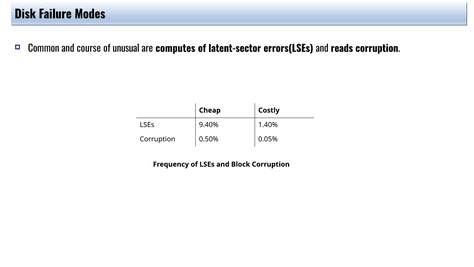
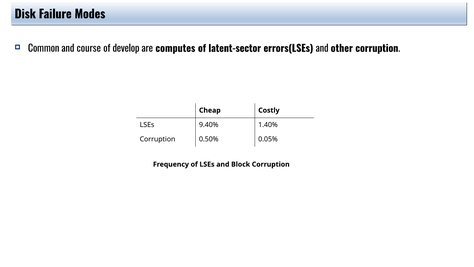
unusual: unusual -> develop (126, 49)
reads: reads -> other (342, 49)
